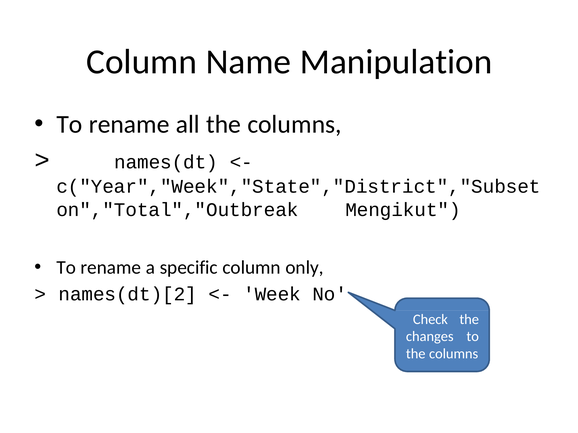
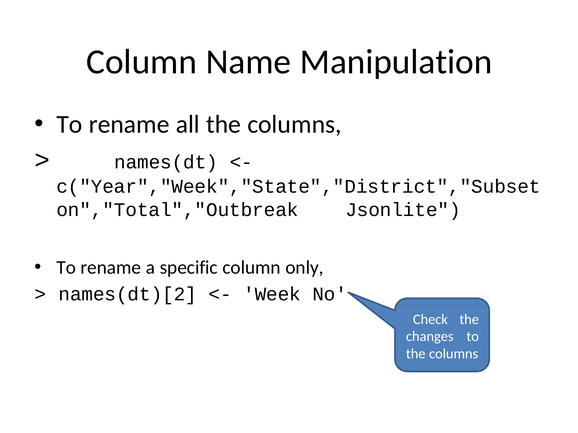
Mengikut: Mengikut -> Jsonlite (403, 210)
